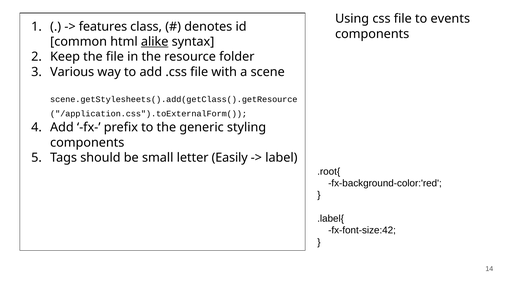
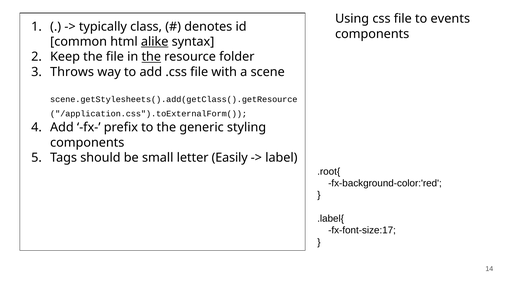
features: features -> typically (103, 27)
the underline: none -> present (151, 57)
Various: Various -> Throws (72, 72)
fx-font-size:42: fx-font-size:42 -> fx-font-size:17 (362, 230)
